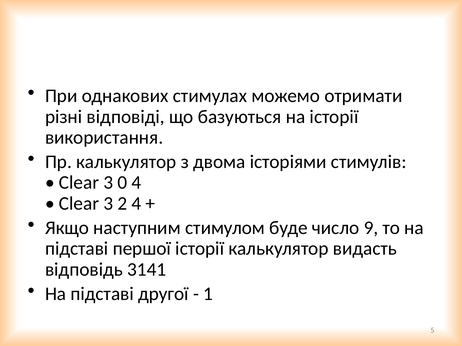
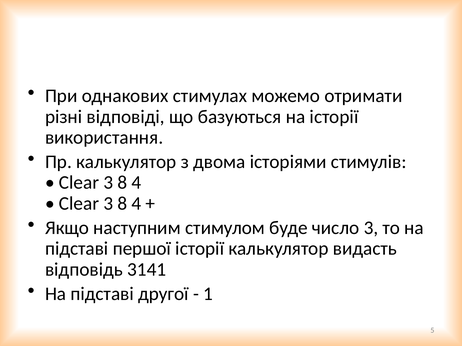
0: 0 -> 8 (122, 183)
2: 2 -> 8 (122, 204)
число 9: 9 -> 3 (371, 228)
